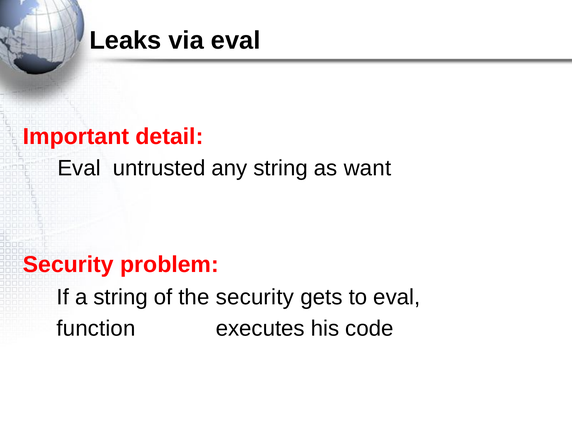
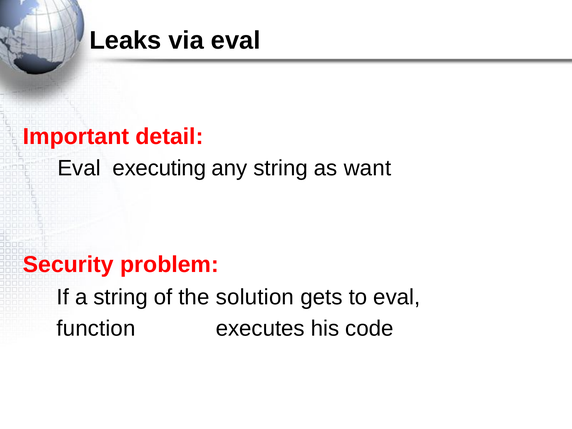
untrusted: untrusted -> executing (159, 168)
the security: security -> solution (255, 297)
